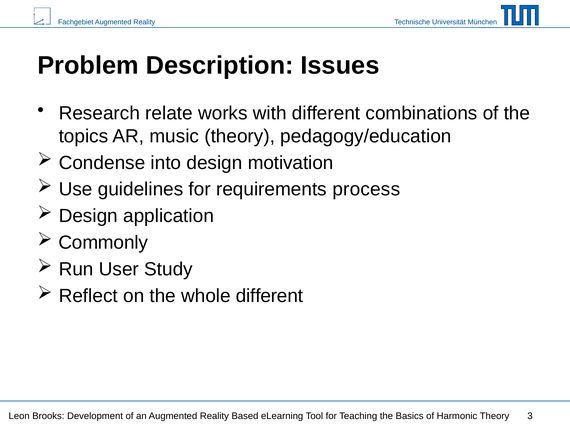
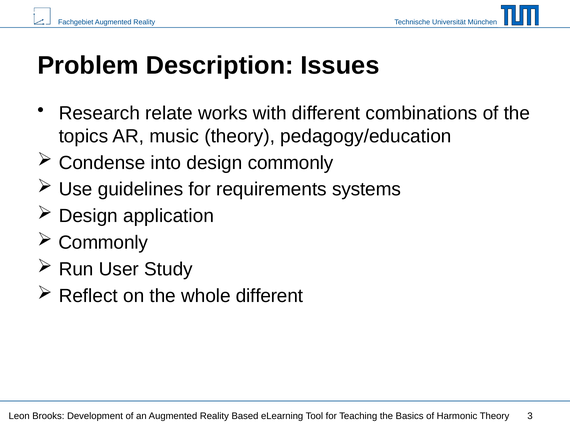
design motivation: motivation -> commonly (291, 163)
process: process -> systems (367, 189)
